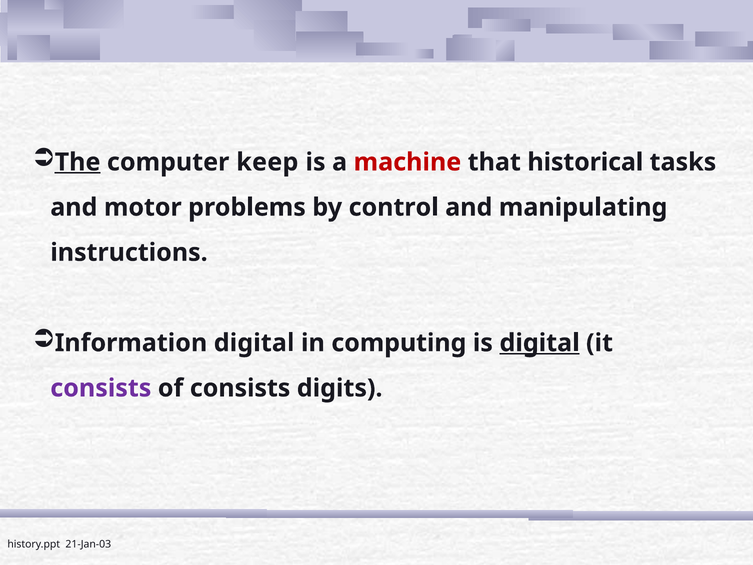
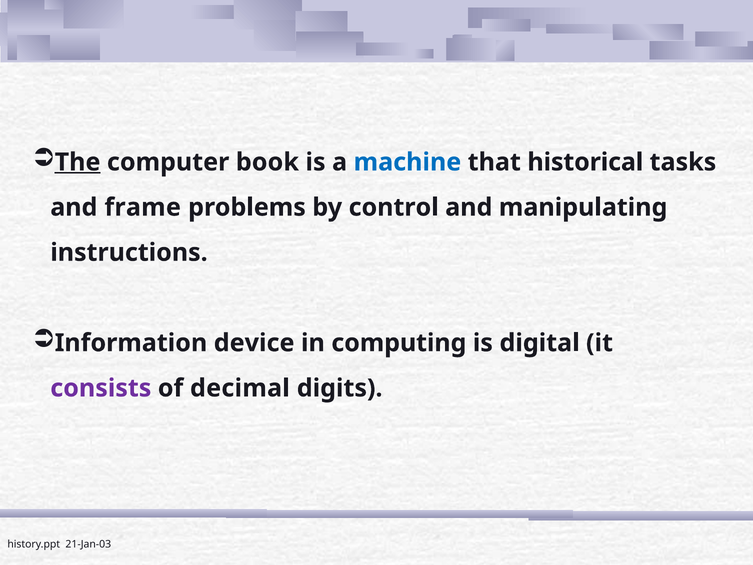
keep: keep -> book (267, 162)
machine colour: red -> blue (407, 162)
motor: motor -> frame (143, 207)
Information digital: digital -> device (254, 343)
digital underline: present -> none (540, 343)
of consists: consists -> decimal (240, 388)
